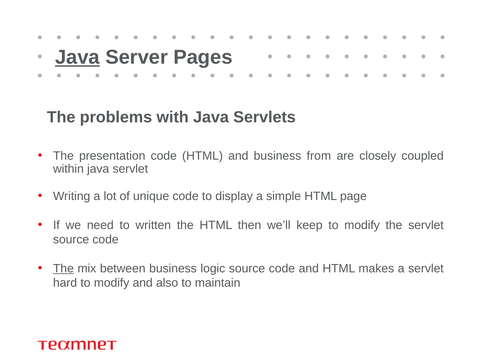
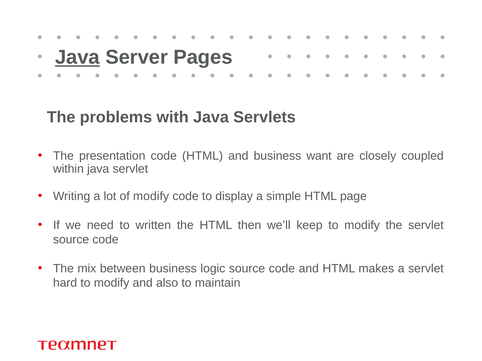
from: from -> want (319, 156)
of unique: unique -> modify (151, 196)
The underline: present -> none (63, 269)
